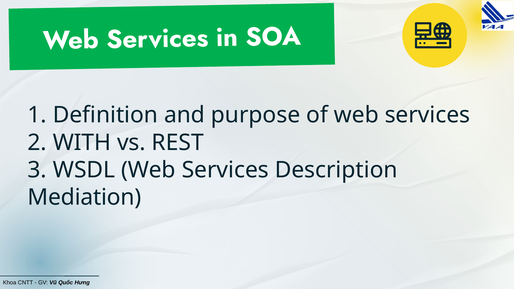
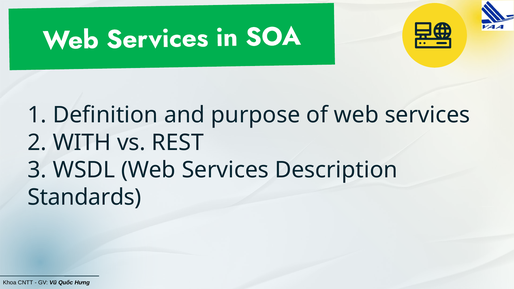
Mediation: Mediation -> Standards (85, 197)
